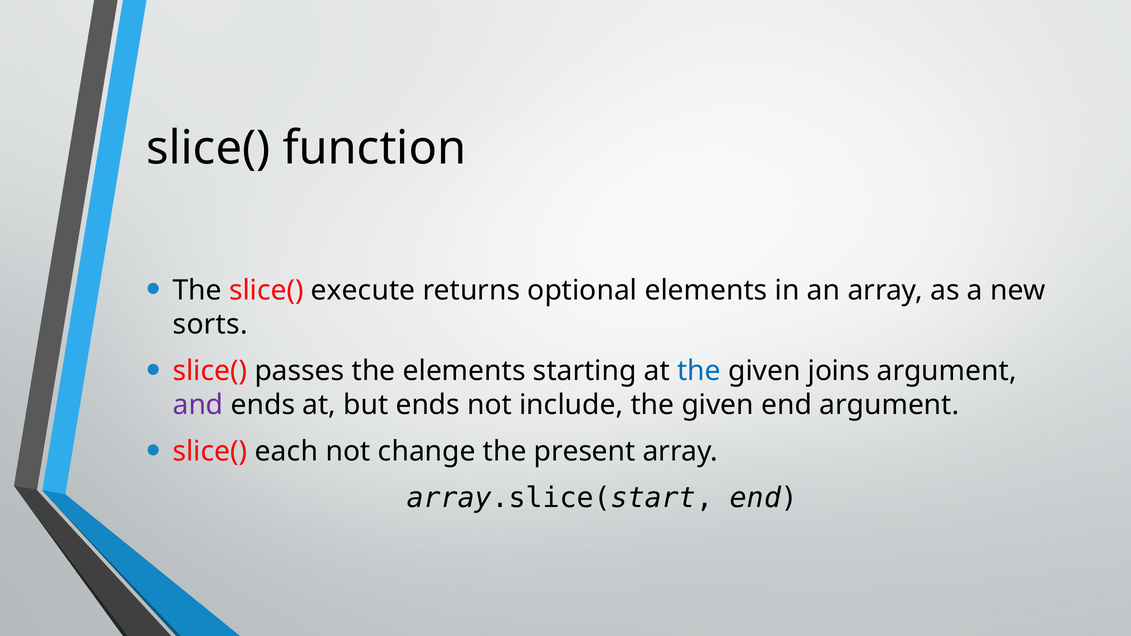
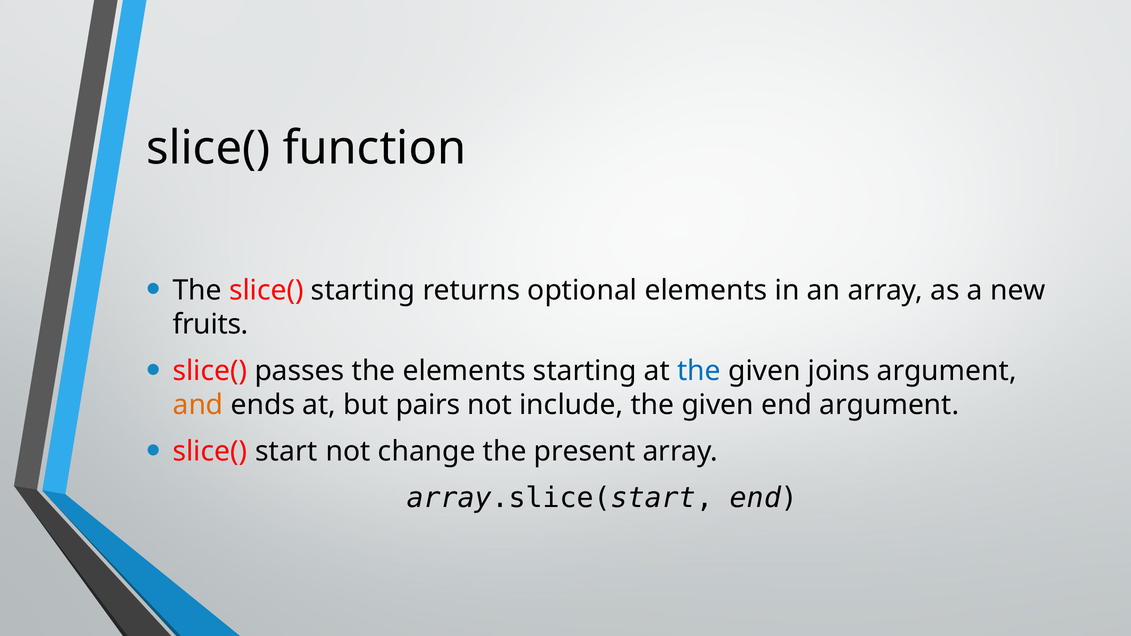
slice( execute: execute -> starting (363, 290)
sorts: sorts -> fruits (211, 324)
and colour: purple -> orange (198, 405)
but ends: ends -> pairs (428, 405)
each: each -> start (286, 452)
